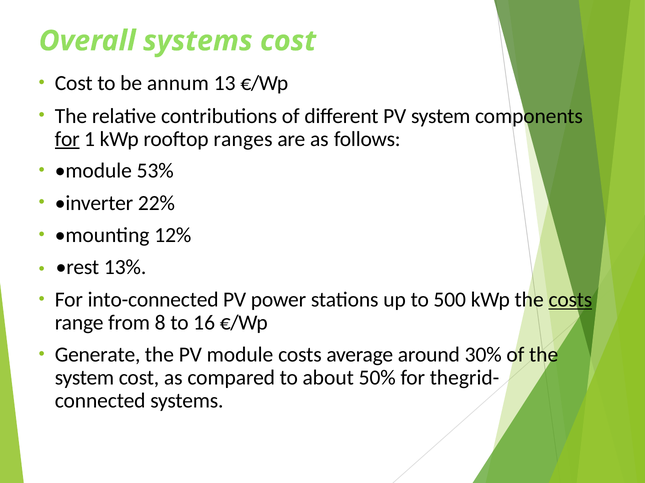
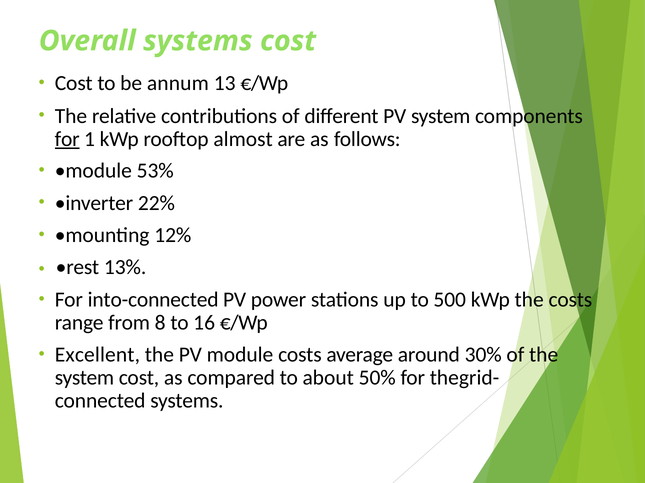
ranges: ranges -> almost (243, 139)
costs underline: present -> none (570, 300)
Generate: Generate -> Excellent (97, 355)
